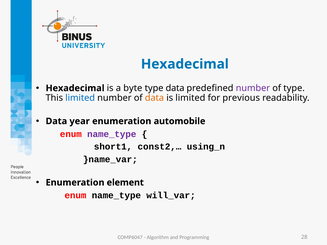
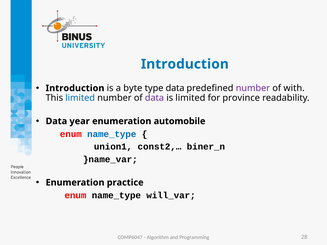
Hexadecimal: Hexadecimal -> Introduction (185, 64)
Hexadecimal: Hexadecimal -> Introduction (75, 88)
of type: type -> with (294, 88)
data colour: orange -> purple (154, 98)
previous: previous -> province (241, 98)
name_type colour: purple -> blue (112, 134)
short1: short1 -> union1 (113, 147)
using_n: using_n -> biner_n (206, 147)
element: element -> practice (125, 183)
